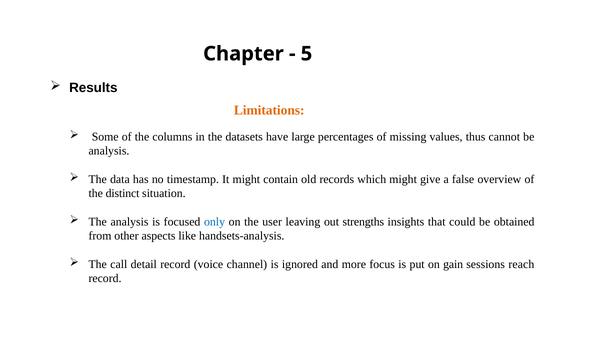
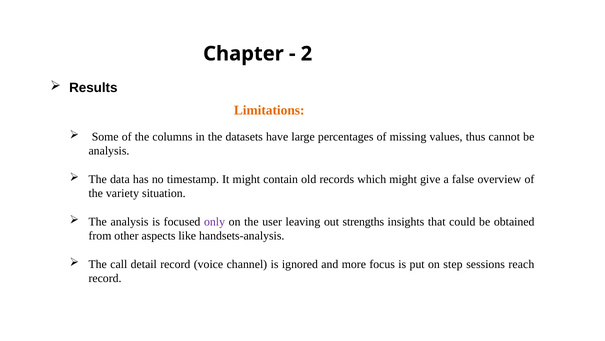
5: 5 -> 2 (306, 54)
distinct: distinct -> variety (122, 193)
only colour: blue -> purple (215, 221)
gain: gain -> step (453, 264)
